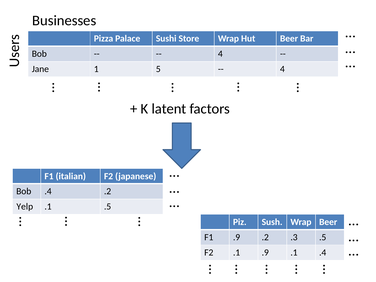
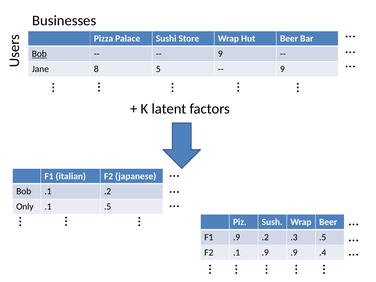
Bob underline: none -> present (39, 54)
4: 4 -> 9 (220, 54)
1: 1 -> 8 (96, 69)
4: 4 -> 9 (282, 69)
Bob .4: .4 -> .1 (48, 191)
Yelp: Yelp -> Only (25, 207)
.9 .1: .1 -> .9 (294, 253)
